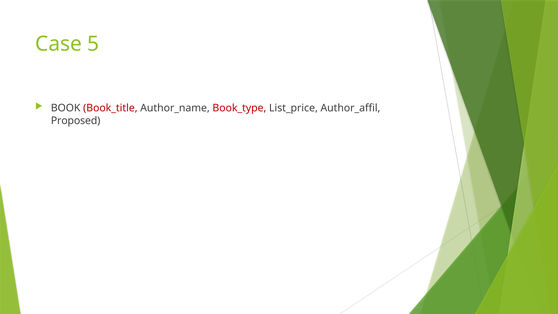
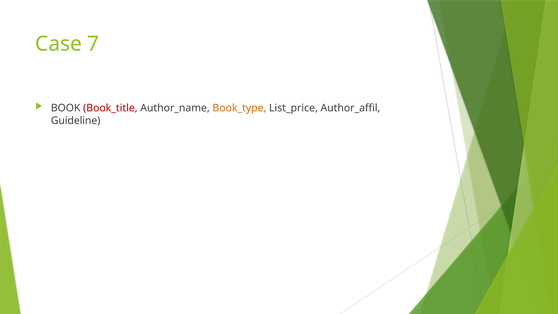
5: 5 -> 7 (93, 44)
Book_type colour: red -> orange (239, 108)
Proposed: Proposed -> Guideline (76, 121)
